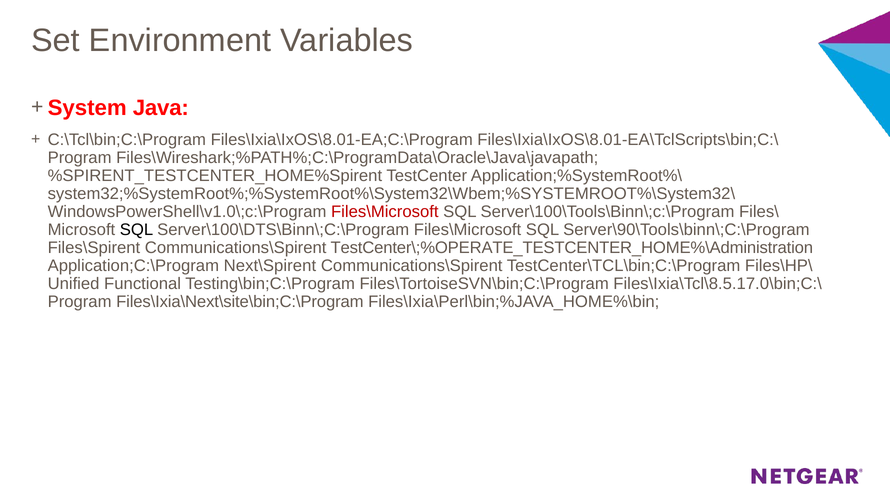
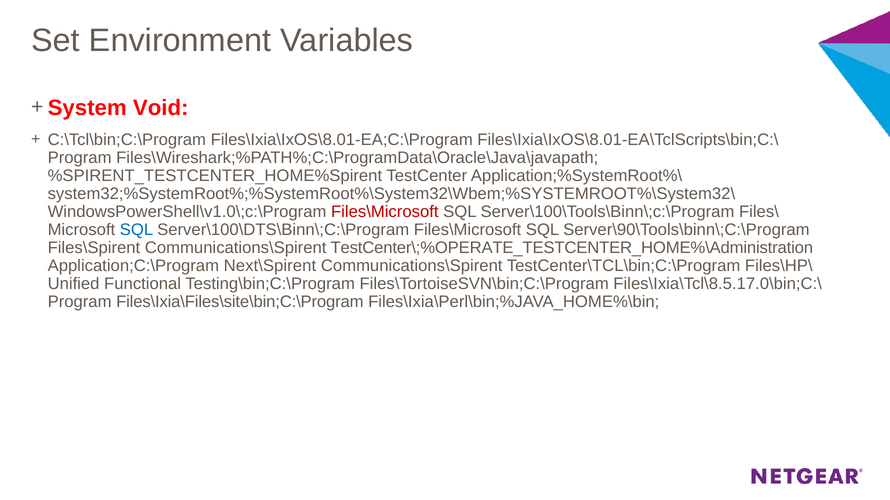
Java: Java -> Void (161, 108)
SQL colour: black -> blue (137, 230)
Files\Ixia\Next\site\bin;C:\Program: Files\Ixia\Next\site\bin;C:\Program -> Files\Ixia\Files\site\bin;C:\Program (240, 302)
